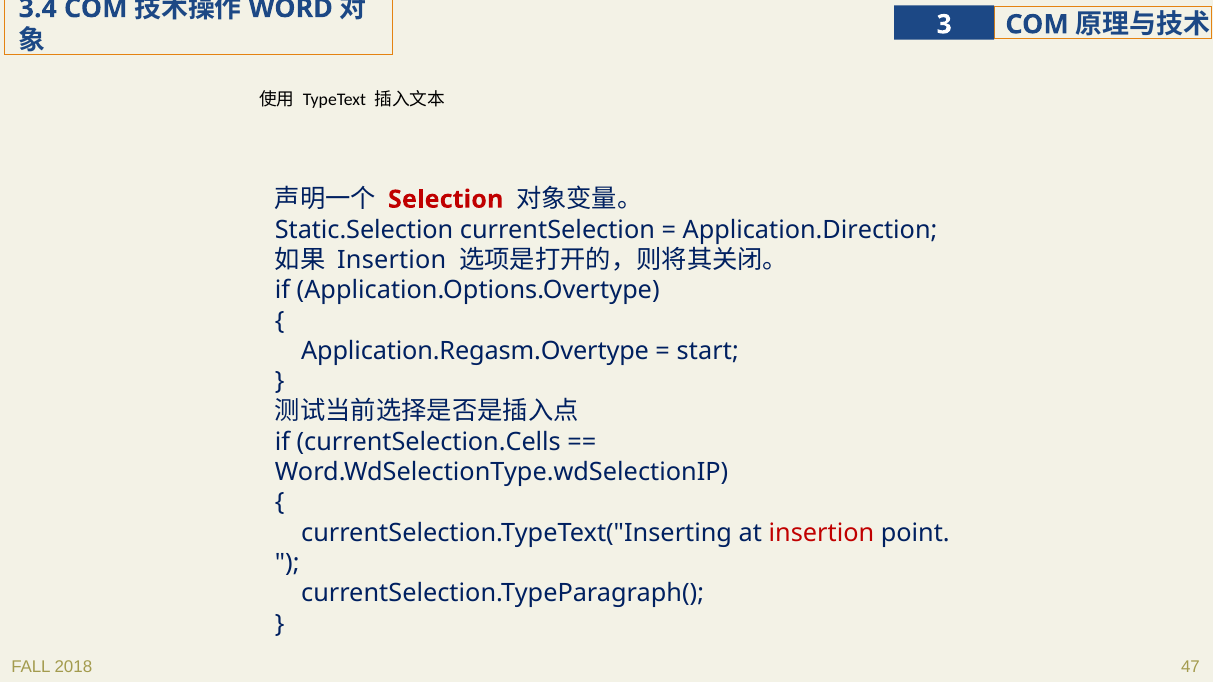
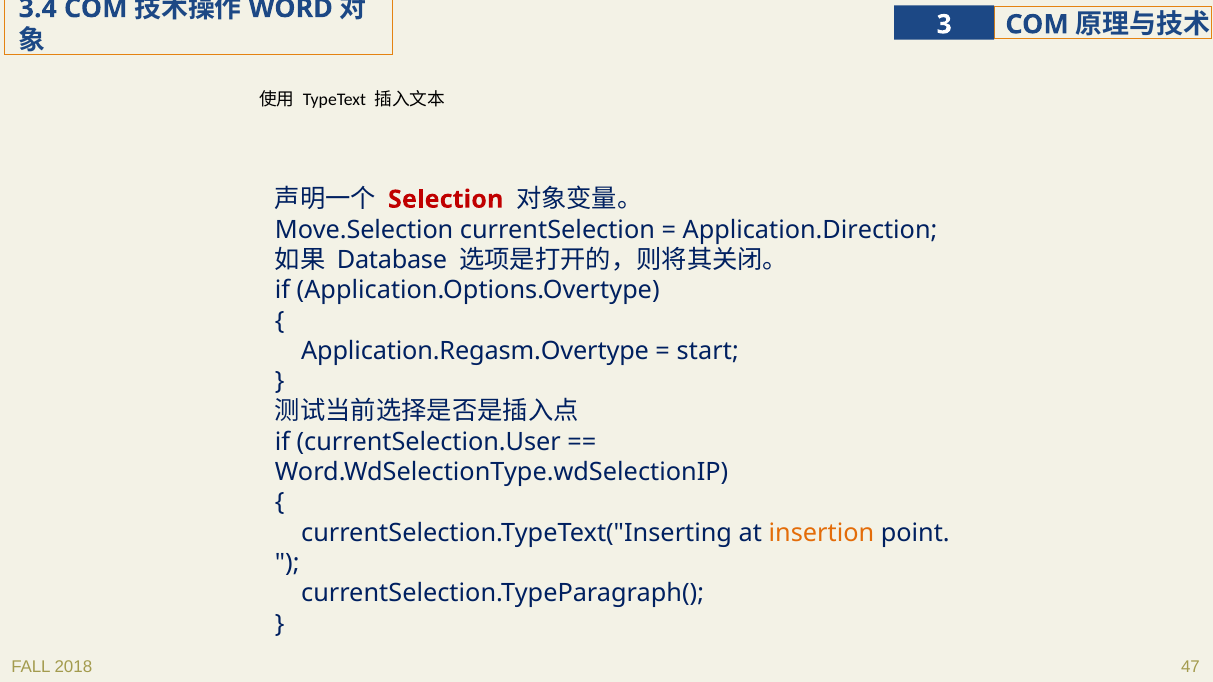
Static.Selection: Static.Selection -> Move.Selection (364, 230)
Insertion: Insertion -> Database (392, 260)
currentSelection.Cells: currentSelection.Cells -> currentSelection.User (429, 442)
insertion colour: red -> orange (821, 533)
